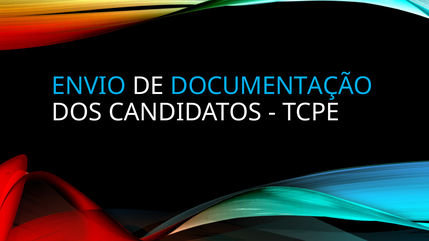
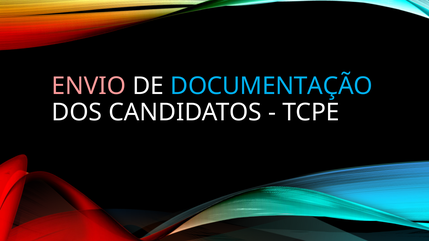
ENVIO colour: light blue -> pink (89, 86)
